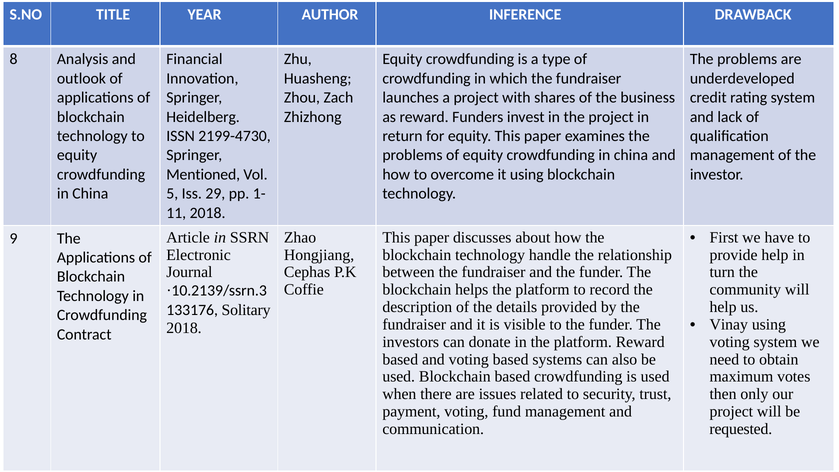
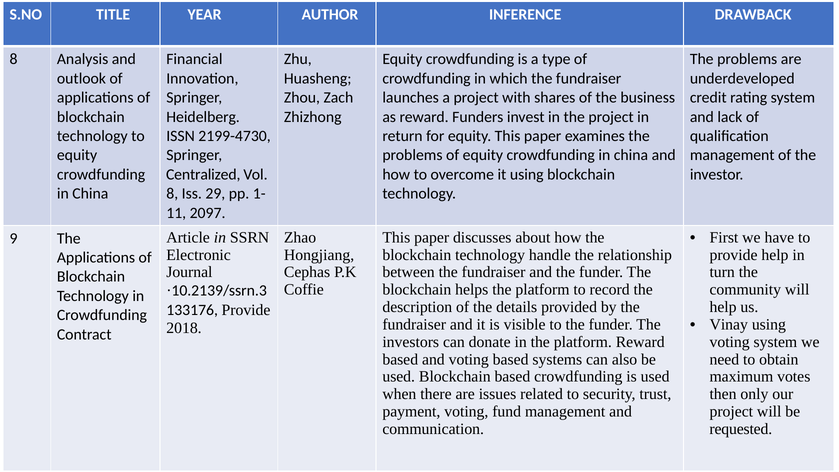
Mentioned: Mentioned -> Centralized (203, 174)
5: 5 -> 8 (172, 194)
2018: 2018 -> 2097 (208, 213)
Solitary: Solitary -> Provide (246, 310)
